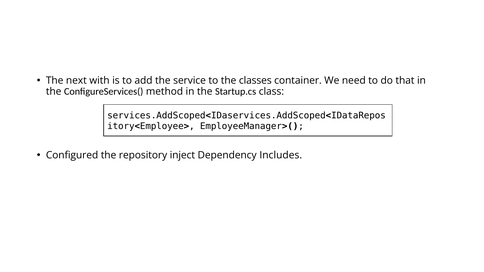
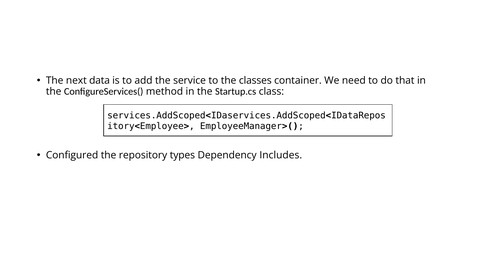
with: with -> data (100, 81)
inject: inject -> types (182, 155)
